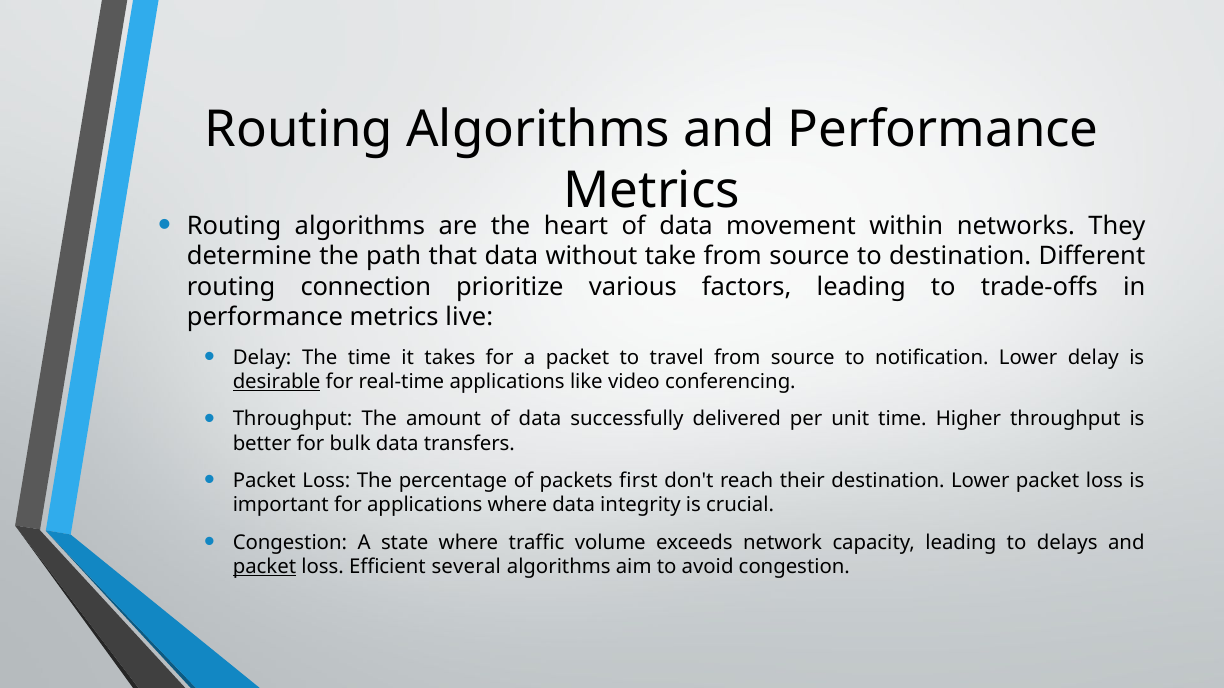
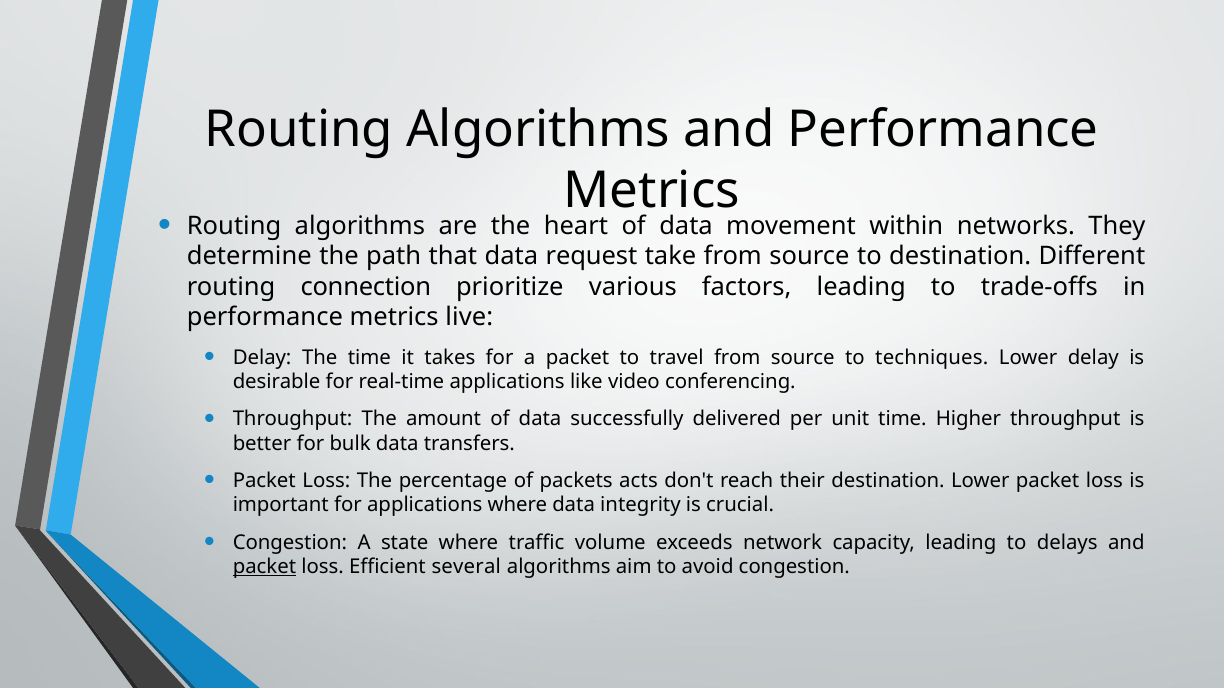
without: without -> request (591, 257)
notification: notification -> techniques (932, 358)
desirable underline: present -> none (277, 382)
first: first -> acts (638, 481)
